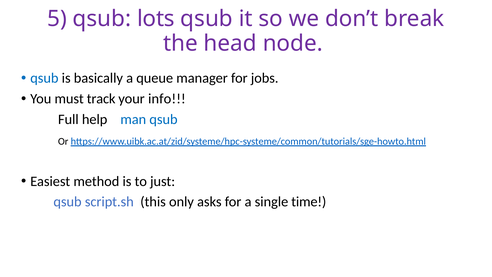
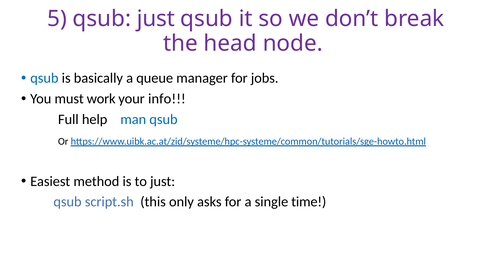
qsub lots: lots -> just (156, 19)
track: track -> work (101, 99)
